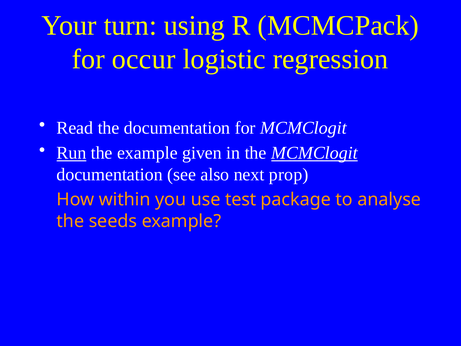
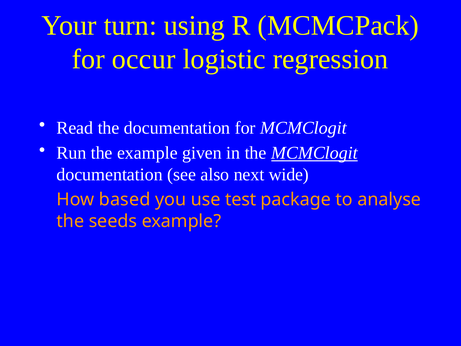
Run underline: present -> none (71, 153)
prop: prop -> wide (289, 174)
within: within -> based (125, 200)
